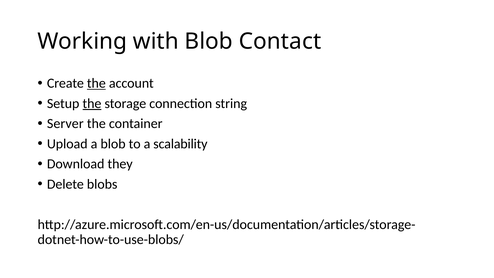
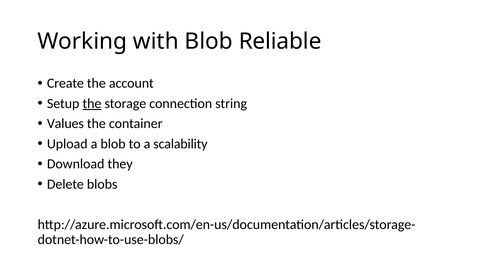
Contact: Contact -> Reliable (280, 41)
the underline: present -> none (96, 83)
Server: Server -> Values (65, 124)
